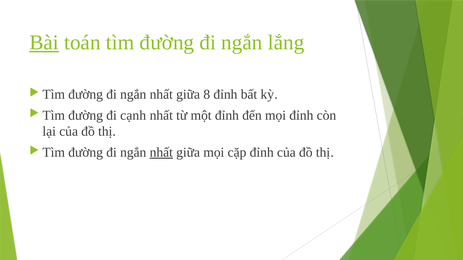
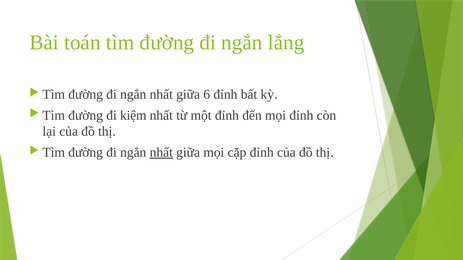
Bài underline: present -> none (44, 43)
8: 8 -> 6 (207, 95)
cạnh: cạnh -> kiệm (133, 116)
